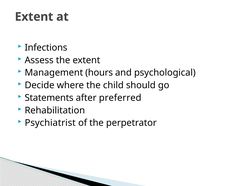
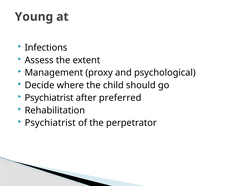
Extent: Extent -> Young (34, 17)
hours: hours -> proxy (99, 72)
Statements: Statements -> Psychiatrist (49, 97)
